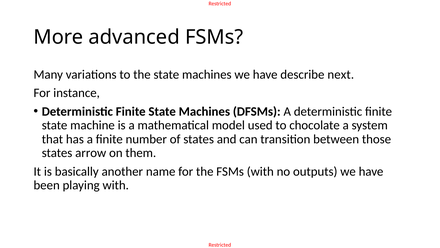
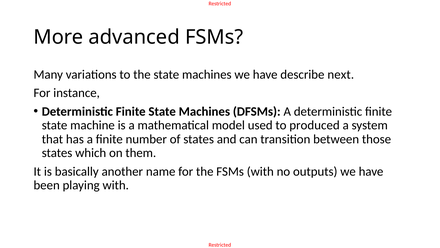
chocolate: chocolate -> produced (315, 125)
arrow: arrow -> which (91, 153)
